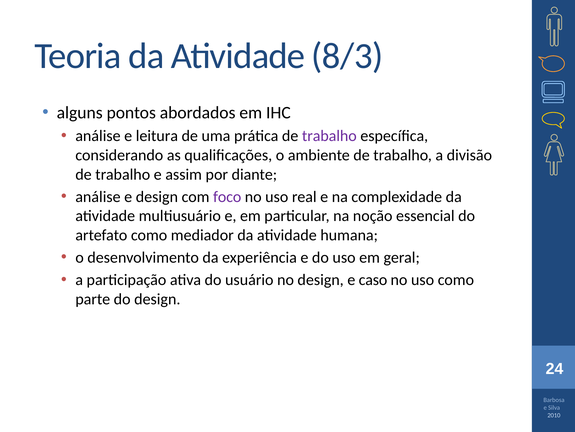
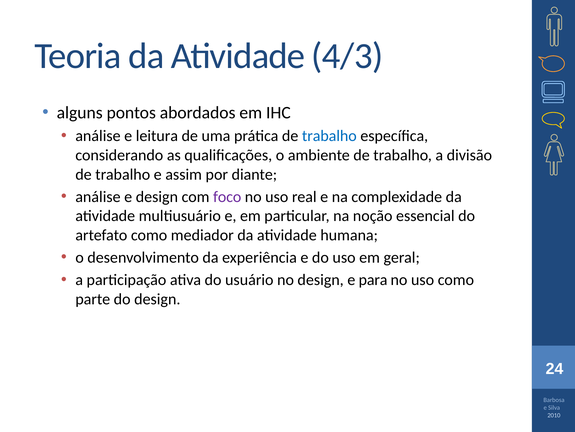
8/3: 8/3 -> 4/3 (347, 56)
trabalho colour: purple -> blue (329, 136)
caso: caso -> para (373, 280)
